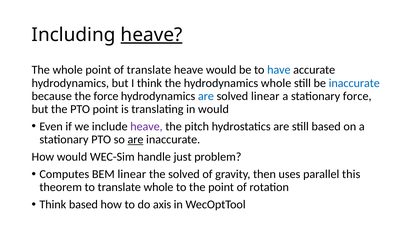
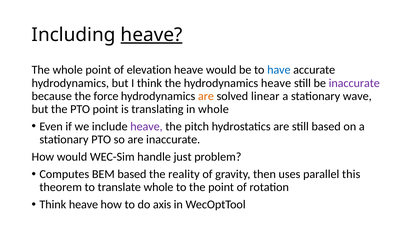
of translate: translate -> elevation (149, 70)
hydrodynamics whole: whole -> heave (276, 83)
inaccurate colour: blue -> purple (354, 83)
are colour: blue -> orange (206, 96)
stationary force: force -> wave (357, 96)
in would: would -> whole (213, 109)
are underline: present -> none (136, 140)
BEM linear: linear -> based (132, 174)
the solved: solved -> reality (184, 174)
Think based: based -> heave (83, 205)
